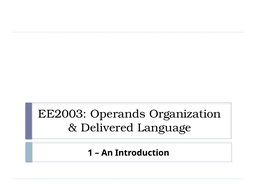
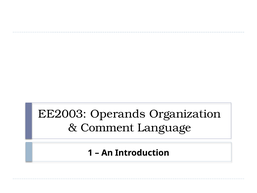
Delivered: Delivered -> Comment (107, 128)
